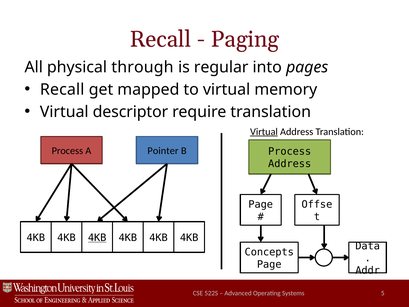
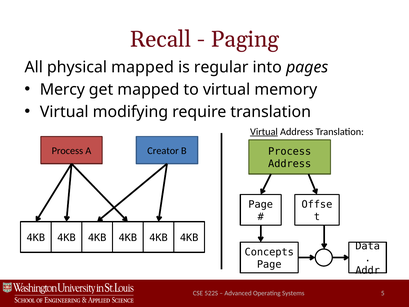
physical through: through -> mapped (142, 67)
Recall: Recall -> Mercy (62, 90)
descriptor: descriptor -> modifying (130, 112)
Pointer: Pointer -> Creator (163, 151)
4KB underline: present -> none (97, 238)
